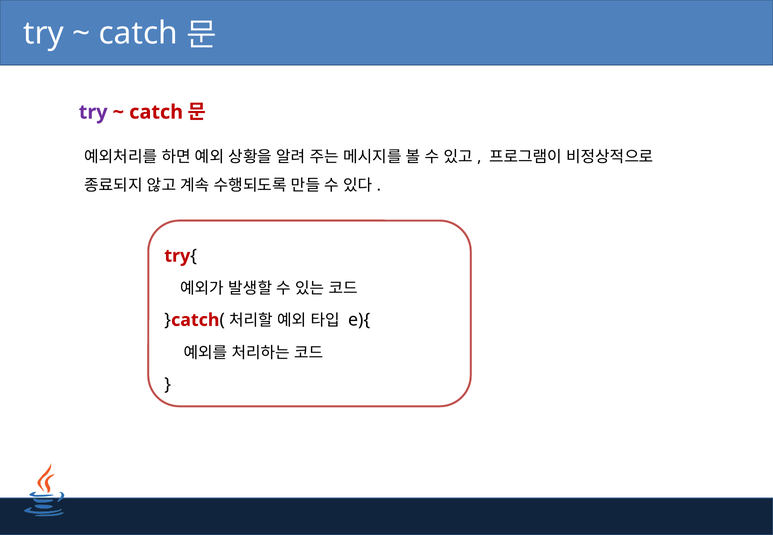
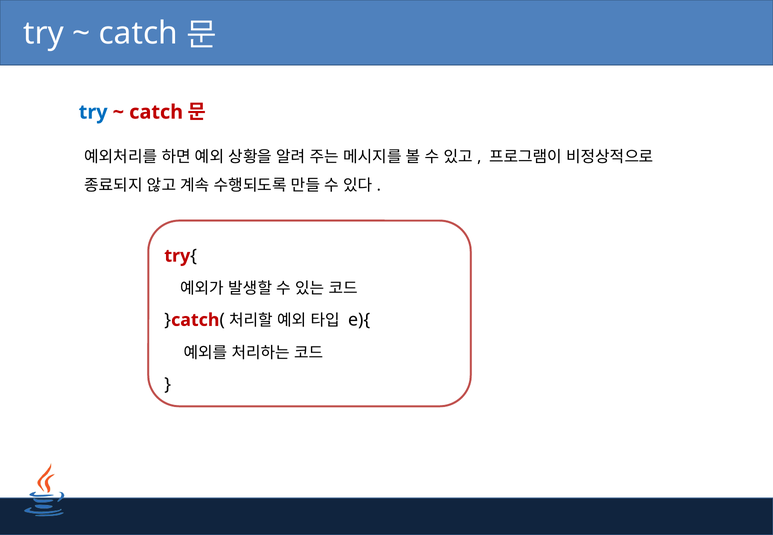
try colour: purple -> blue (93, 112)
